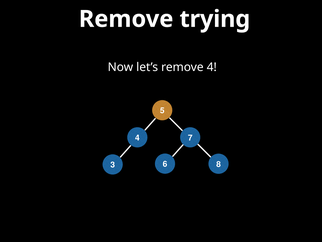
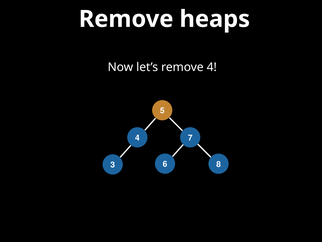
trying: trying -> heaps (215, 19)
